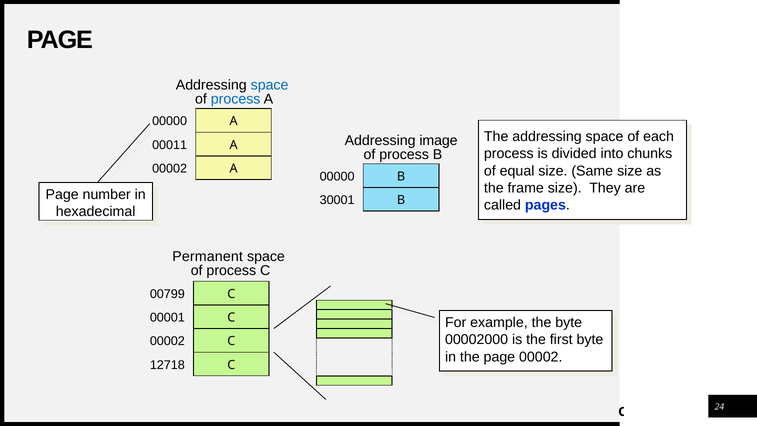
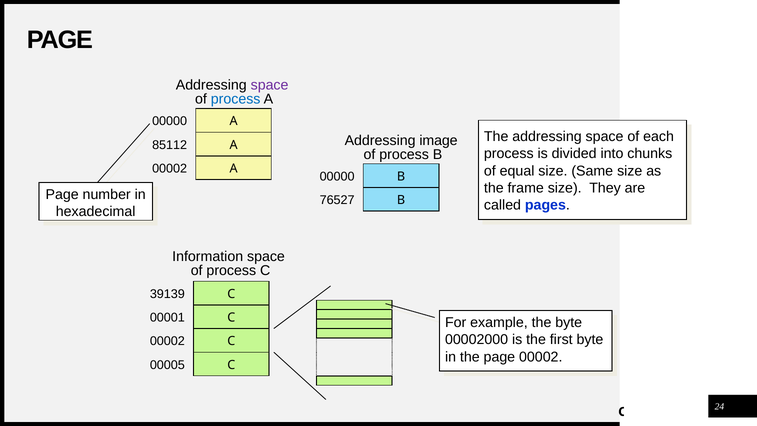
space colour: blue -> purple (270, 85)
00011: 00011 -> 85112 (170, 145)
30001: 30001 -> 76527 (337, 200)
Permanent: Permanent -> Information (208, 256)
00799: 00799 -> 39139 (167, 294)
12718: 12718 -> 00005 (167, 365)
